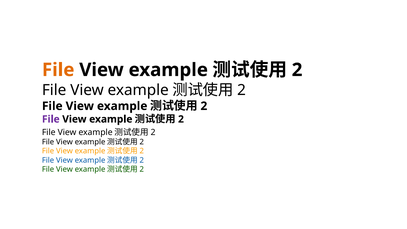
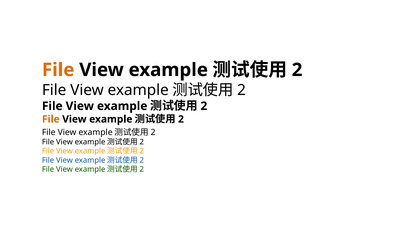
File colour: purple -> orange (51, 119)
